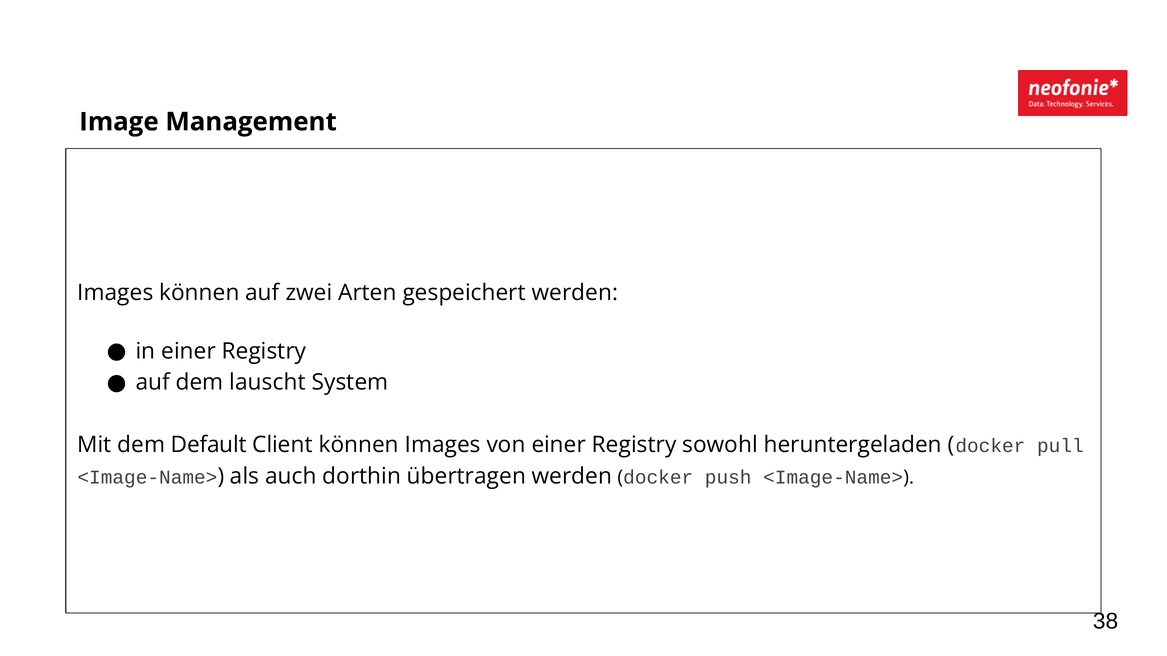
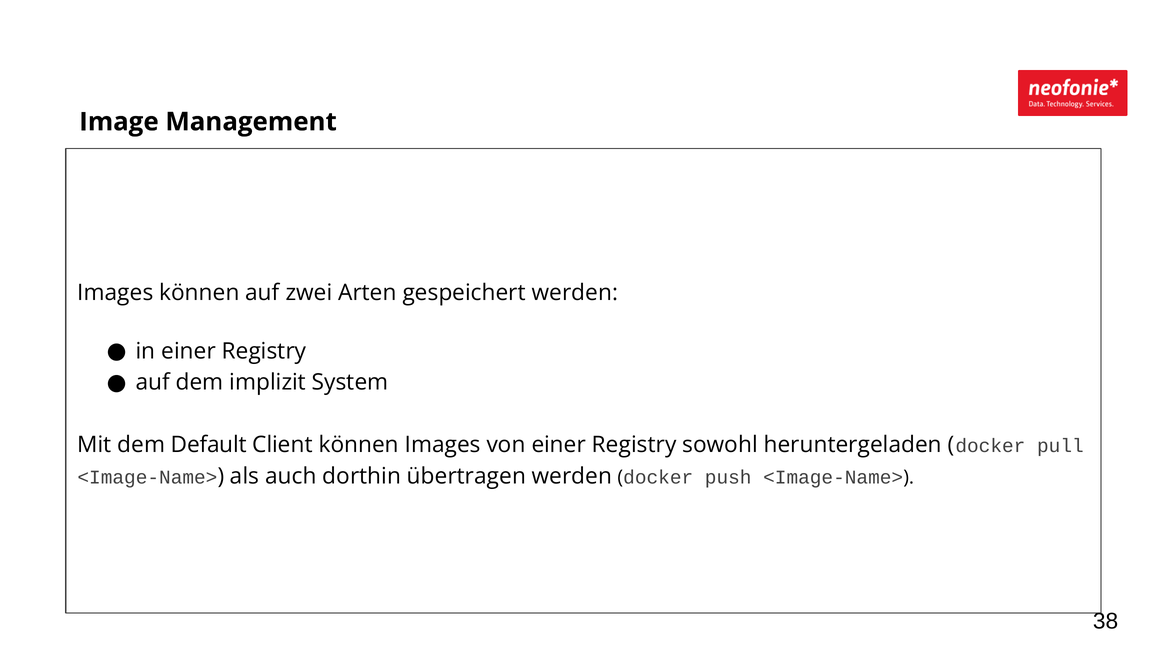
lauscht: lauscht -> implizit (268, 383)
